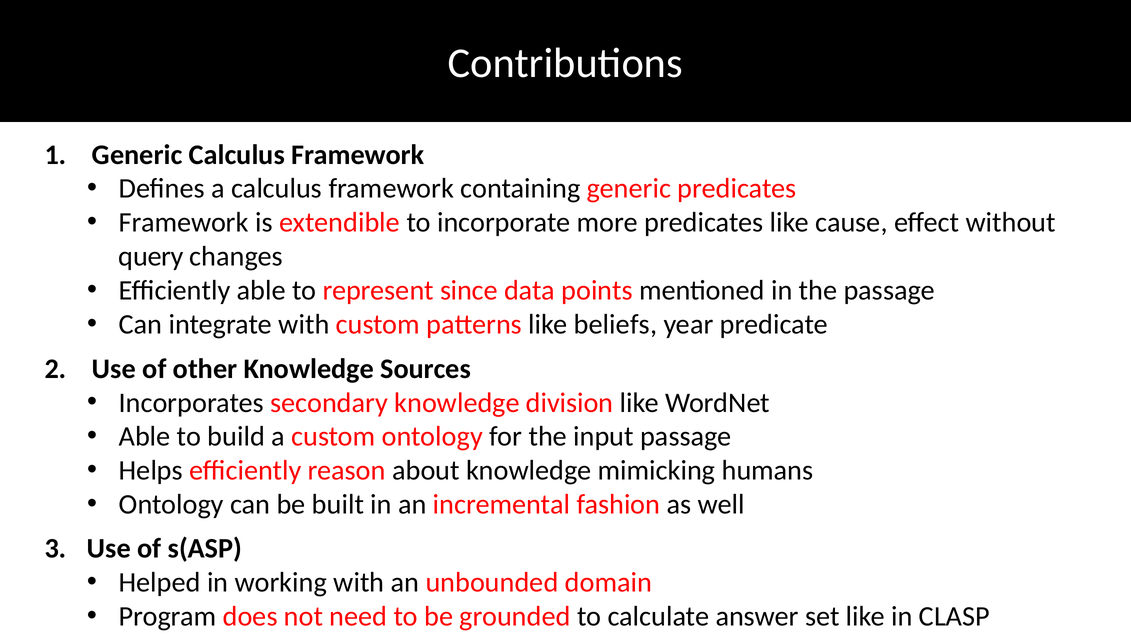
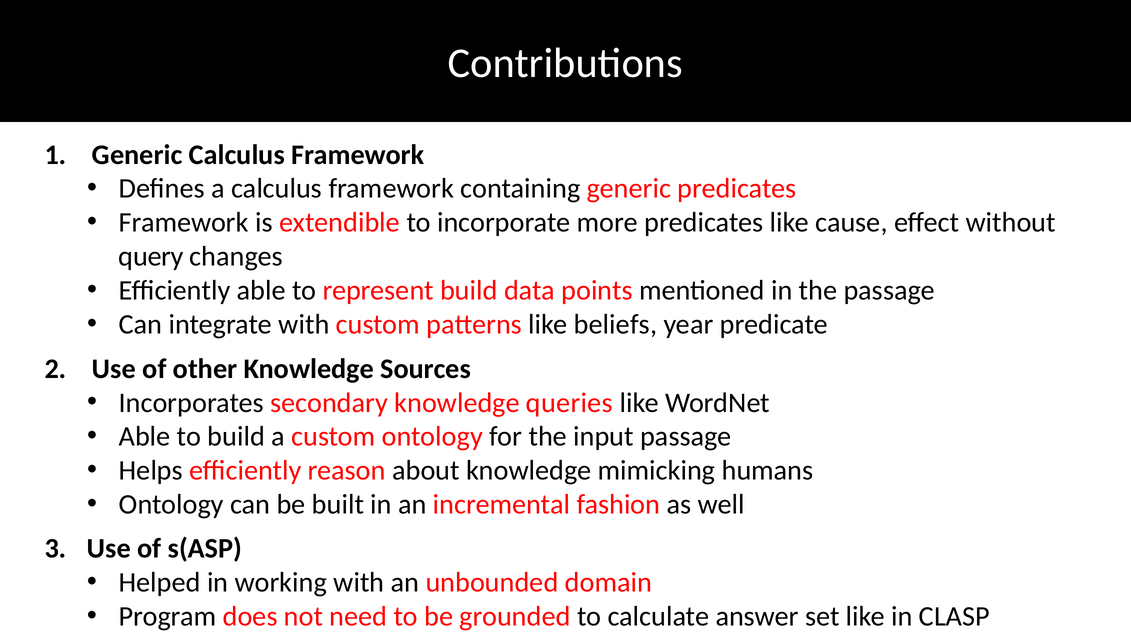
represent since: since -> build (469, 290)
division: division -> queries (569, 403)
